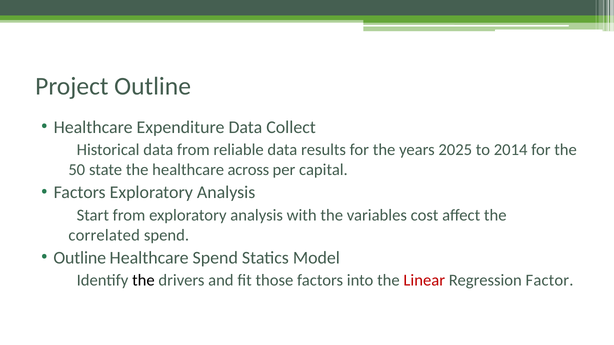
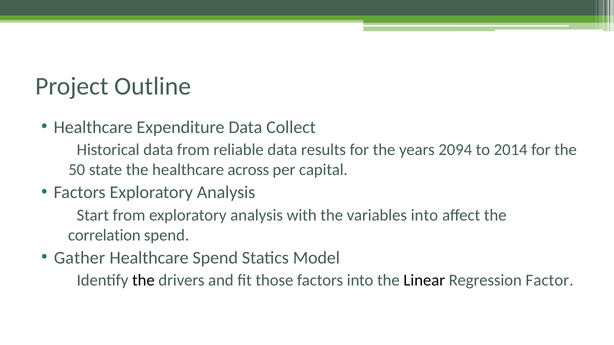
2025: 2025 -> 2094 (455, 150)
variables cost: cost -> into (424, 215)
correlated: correlated -> correlation (104, 235)
Outline: Outline -> Gather (80, 258)
Linear colour: red -> black (424, 281)
